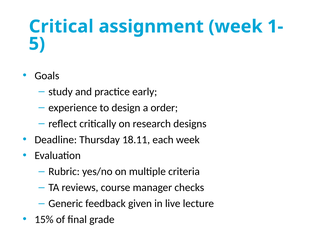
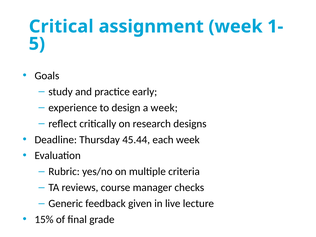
a order: order -> week (164, 108)
18.11: 18.11 -> 45.44 (136, 140)
